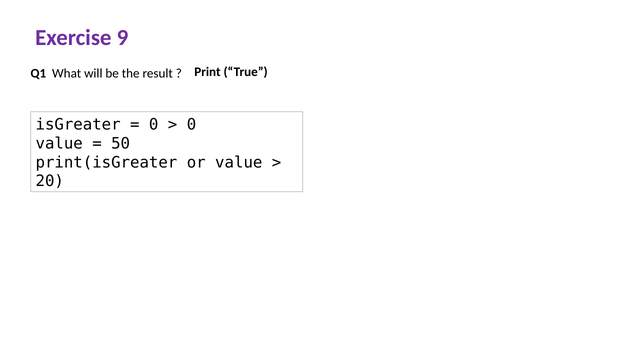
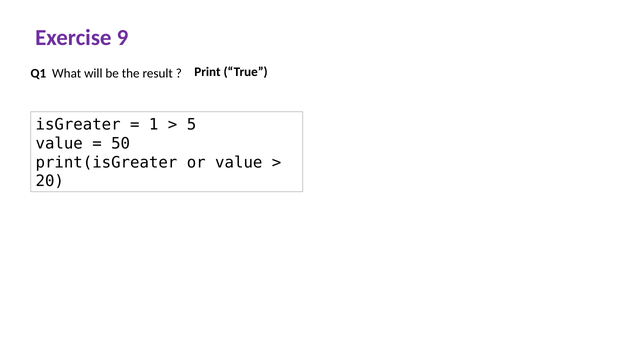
0: 0 -> 1 (154, 125)
0: 0 -> 5 (191, 125)
